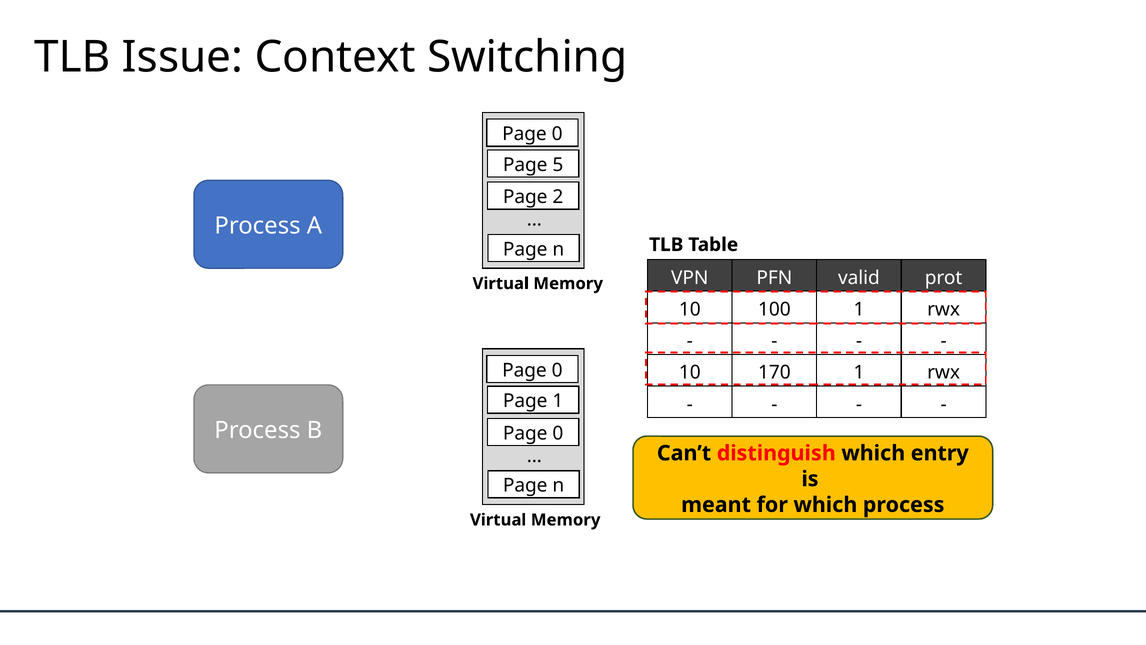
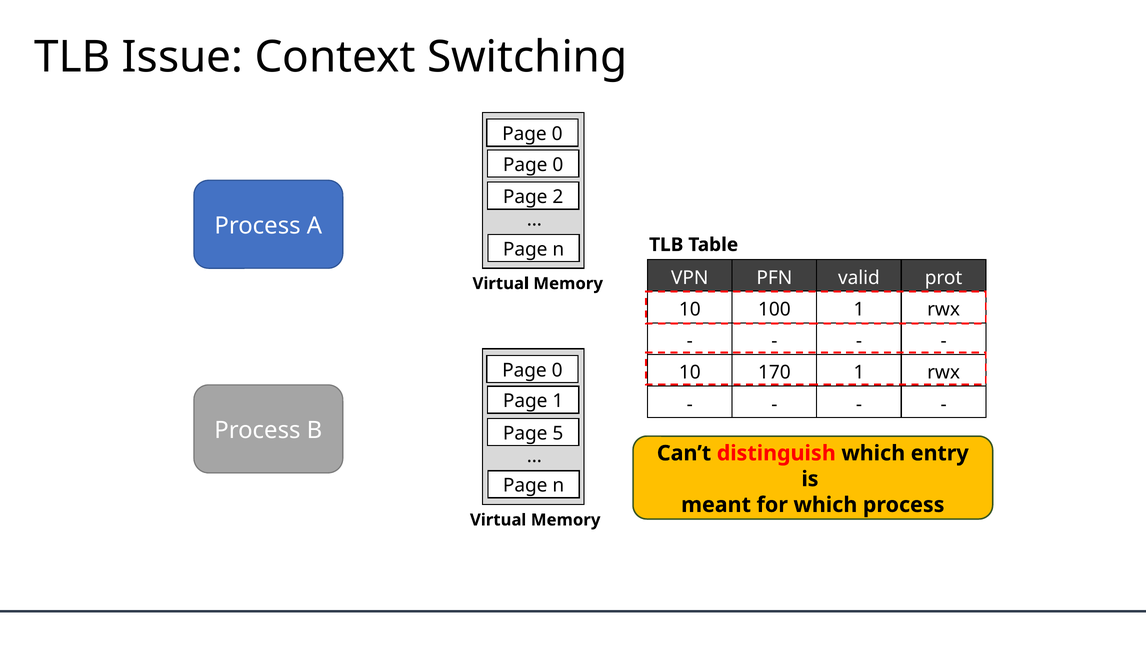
5: 5 -> 0 (558, 165)
0: 0 -> 5 (558, 433)
